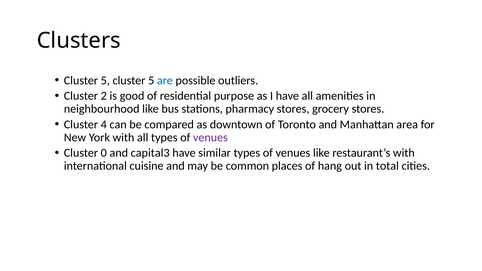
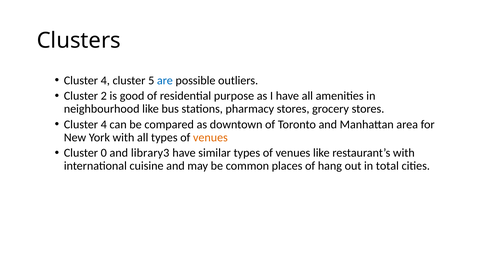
5: 5 -> 4 (105, 80)
venues colour: purple -> orange (210, 137)
capital3: capital3 -> library3 (150, 153)
